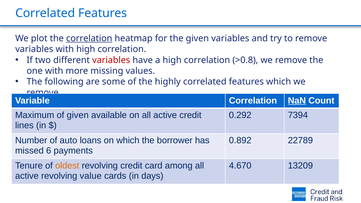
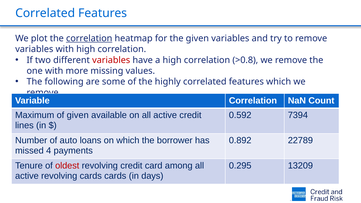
NaN underline: present -> none (297, 101)
0.292: 0.292 -> 0.592 (240, 115)
6: 6 -> 4 (49, 151)
oldest colour: orange -> red (67, 166)
4.670: 4.670 -> 0.295 (240, 166)
revolving value: value -> cards (91, 176)
